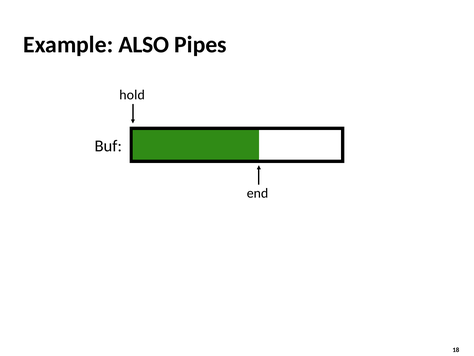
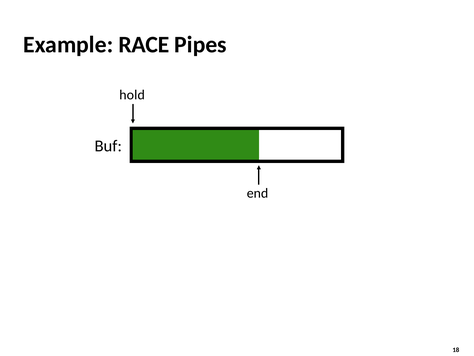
ALSO: ALSO -> RACE (144, 44)
